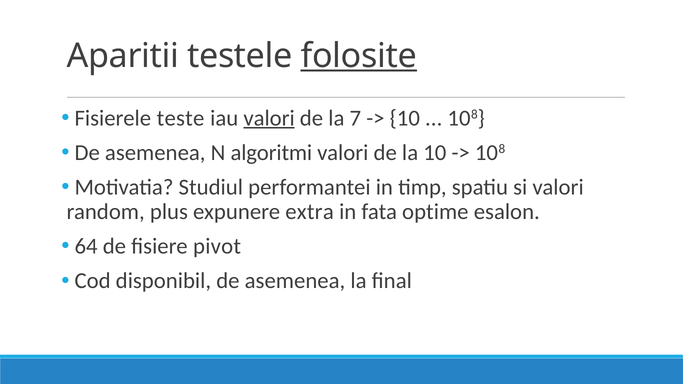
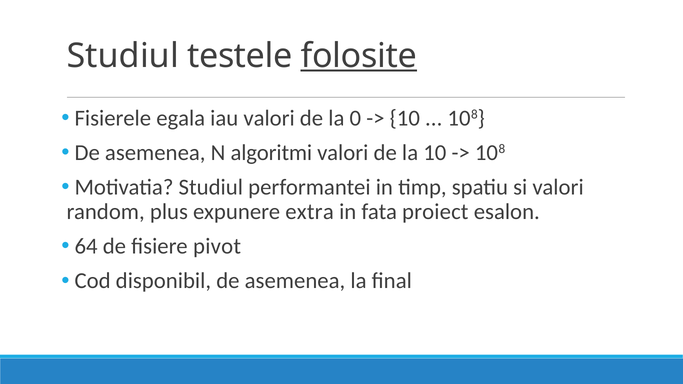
Aparitii: Aparitii -> Studiul (123, 56)
teste: teste -> egala (181, 118)
valori underline: present -> none (269, 118)
7: 7 -> 0 (355, 118)
optime: optime -> proiect (435, 212)
